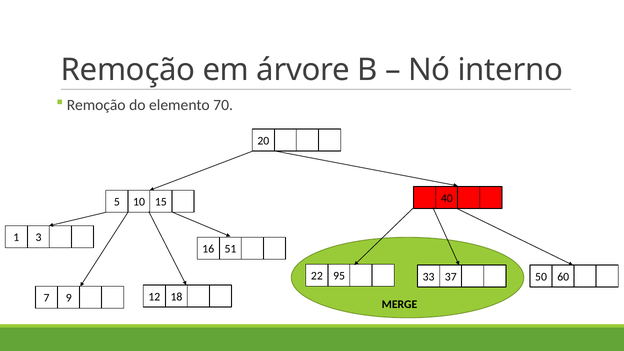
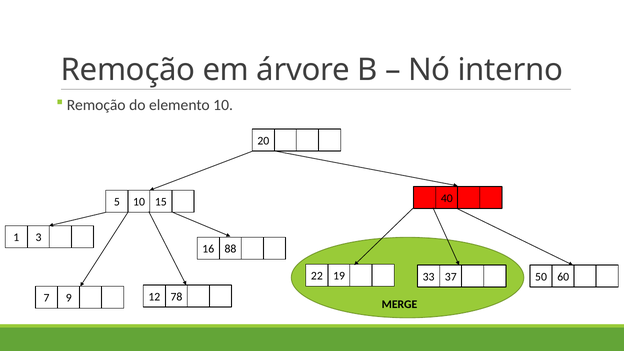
elemento 70: 70 -> 10 (223, 105)
51: 51 -> 88 (230, 249)
95: 95 -> 19 (339, 276)
18: 18 -> 78 (176, 297)
